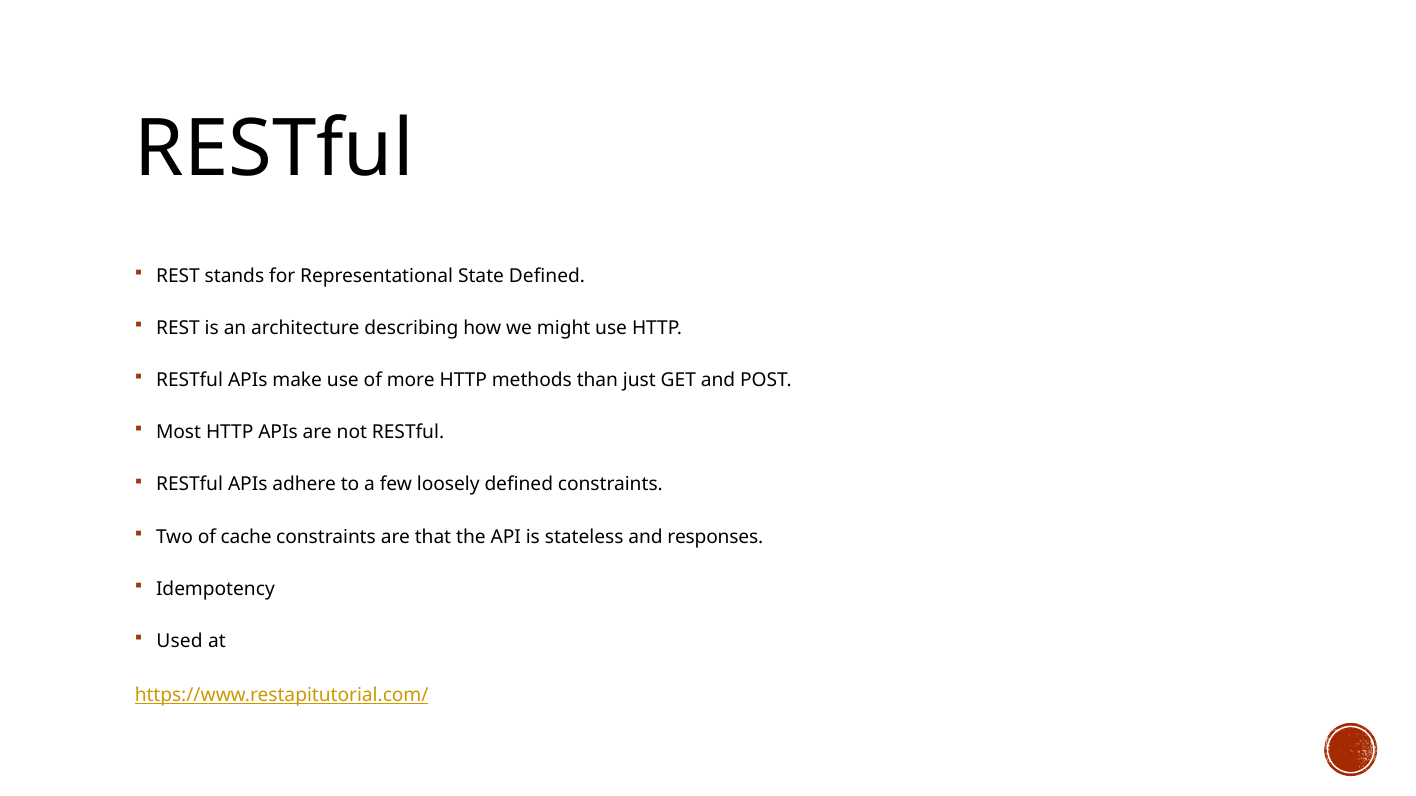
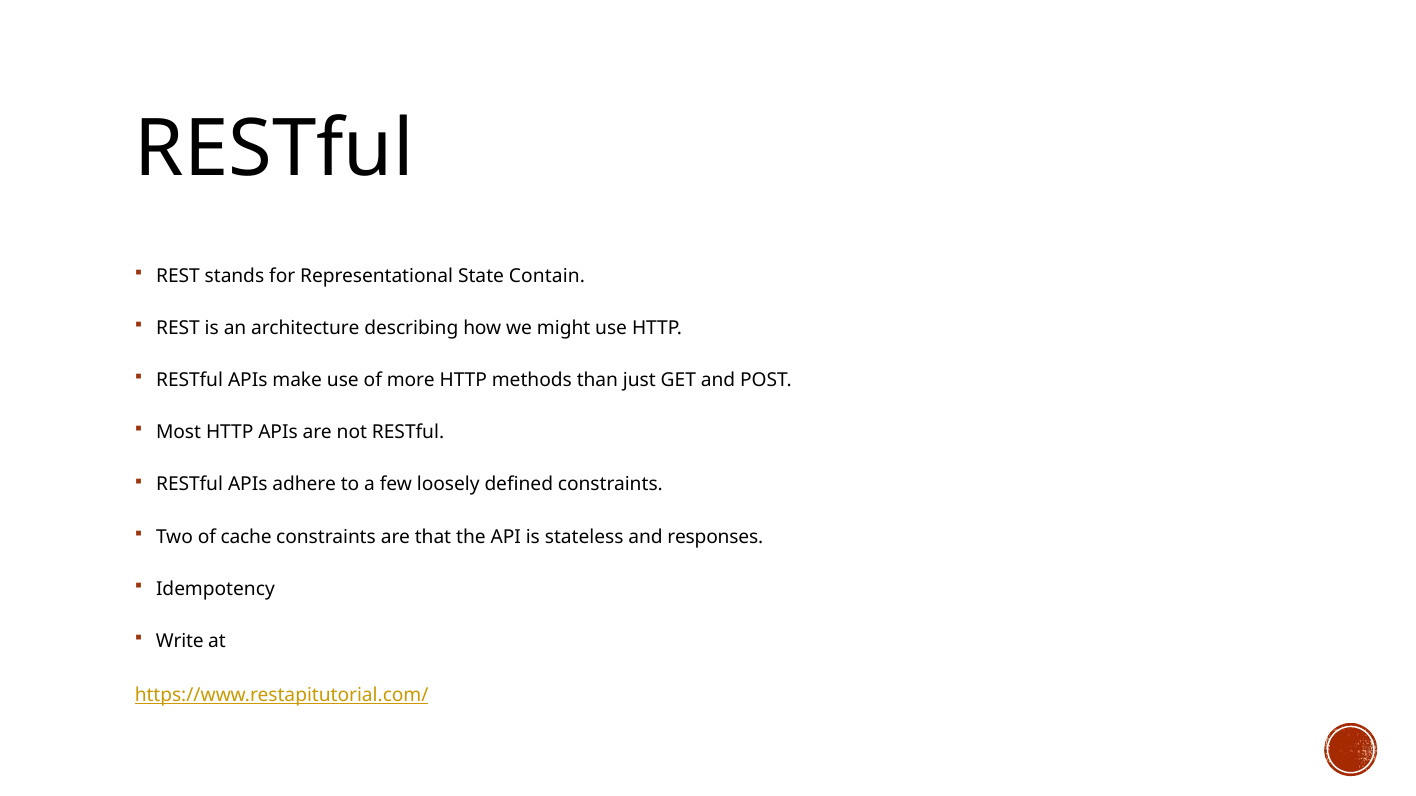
State Defined: Defined -> Contain (547, 276)
Used: Used -> Write (180, 642)
